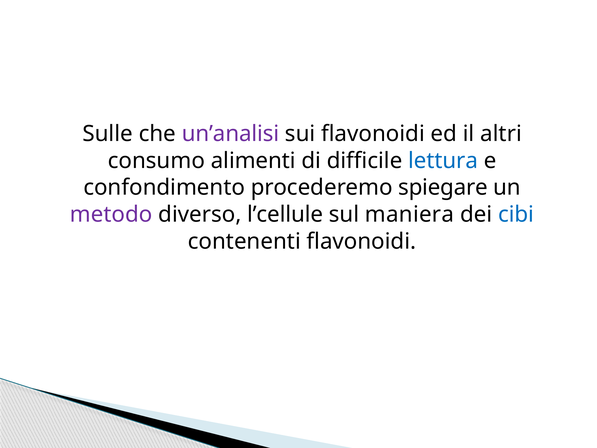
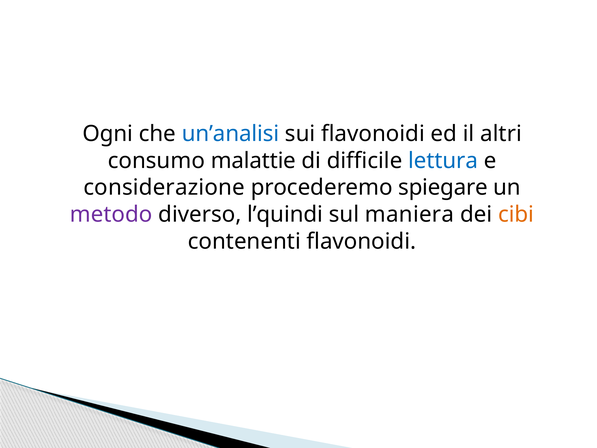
Sulle: Sulle -> Ogni (108, 134)
un’analisi colour: purple -> blue (231, 134)
alimenti: alimenti -> malattie (253, 161)
confondimento: confondimento -> considerazione (164, 187)
l’cellule: l’cellule -> l’quindi (285, 214)
cibi colour: blue -> orange (516, 214)
